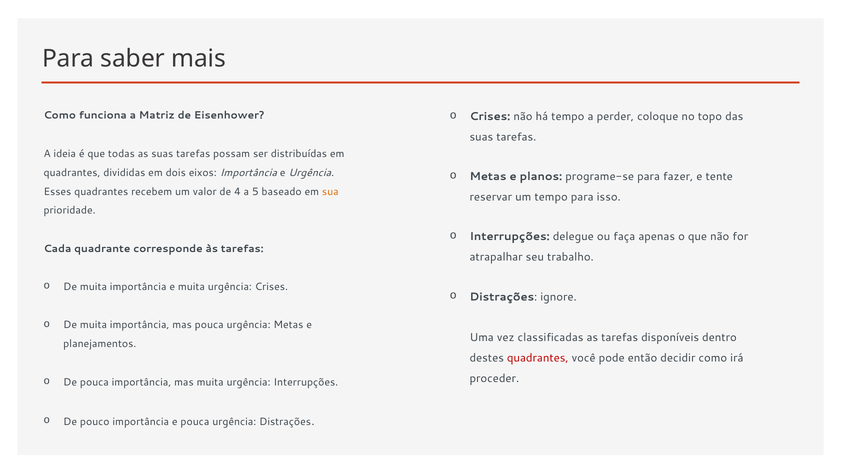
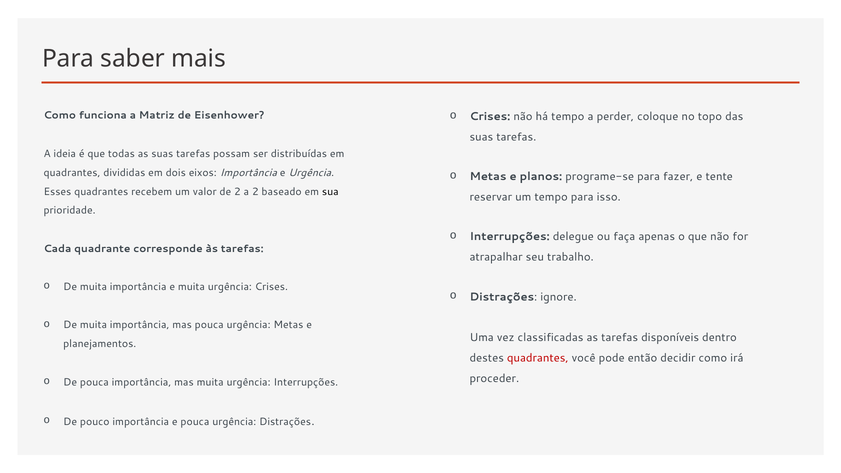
de 4: 4 -> 2 (237, 192)
a 5: 5 -> 2 (255, 192)
sua colour: orange -> black (330, 192)
